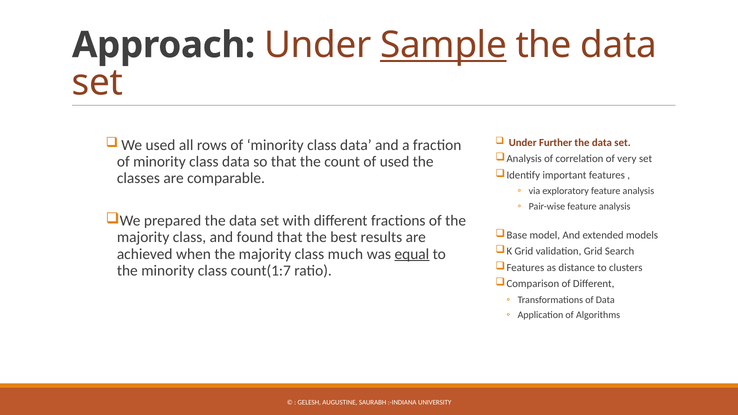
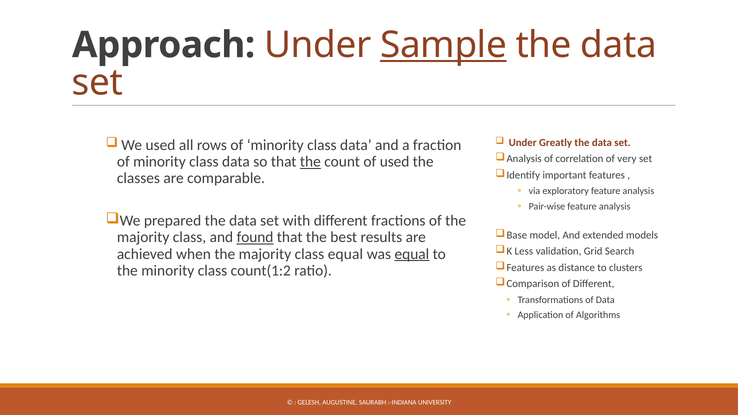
Further: Further -> Greatly (556, 143)
the underline: none -> present (310, 162)
found underline: none -> present (255, 237)
Grid: Grid -> Less (524, 251)
class much: much -> equal (345, 254)
count(1:7: count(1:7 -> count(1:2 (261, 271)
